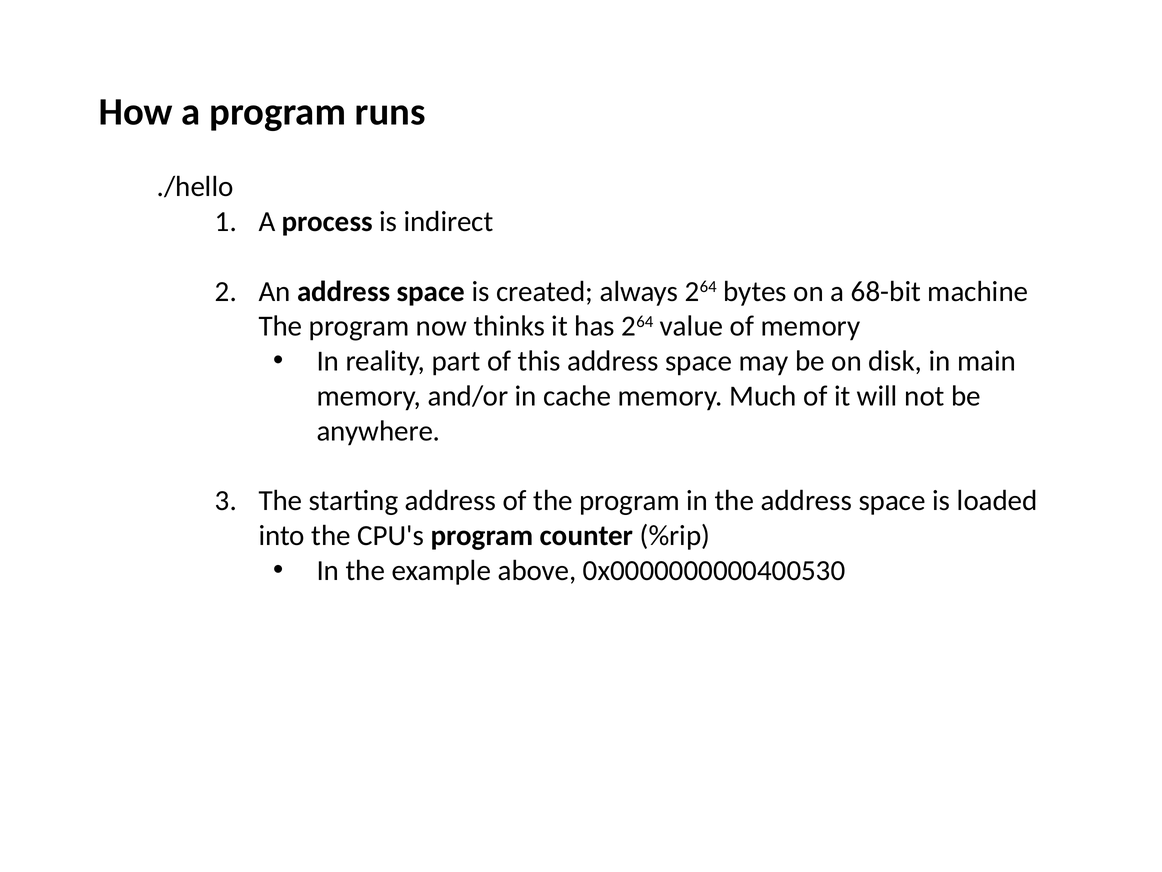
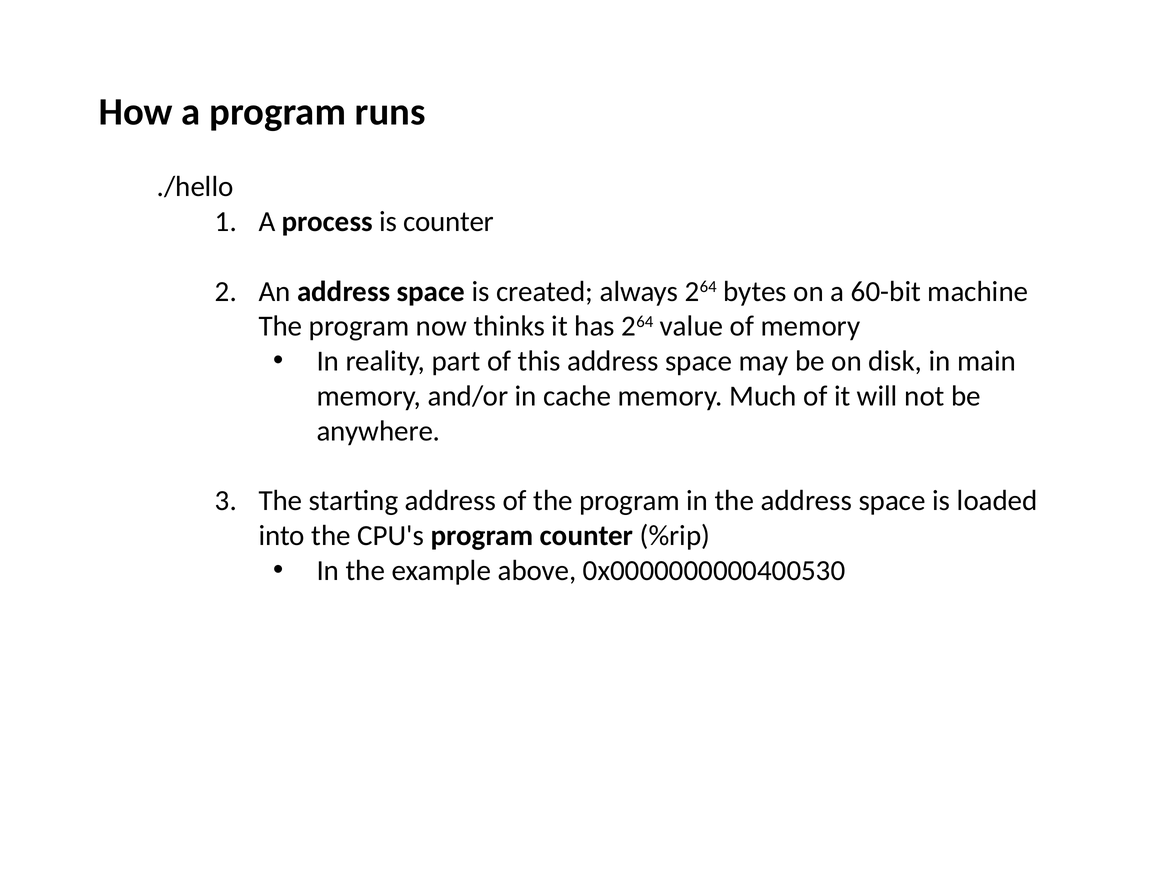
is indirect: indirect -> counter (449, 222)
68-bit: 68-bit -> 60-bit (886, 291)
